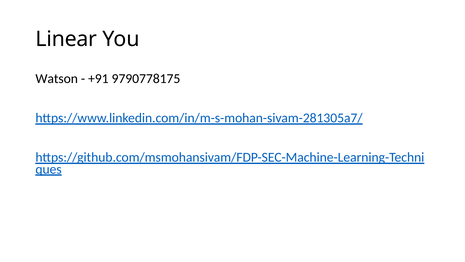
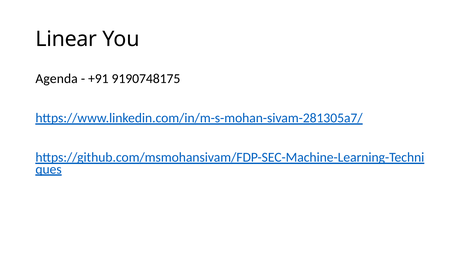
Watson: Watson -> Agenda (57, 79)
9790778175: 9790778175 -> 9190748175 (146, 79)
